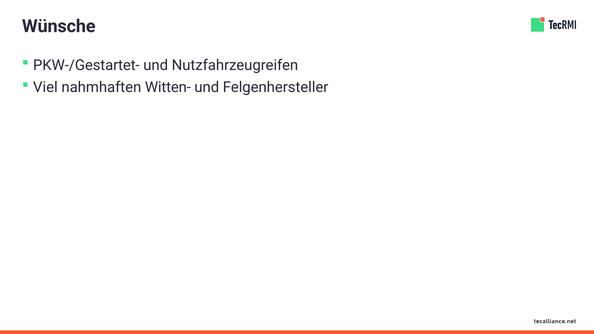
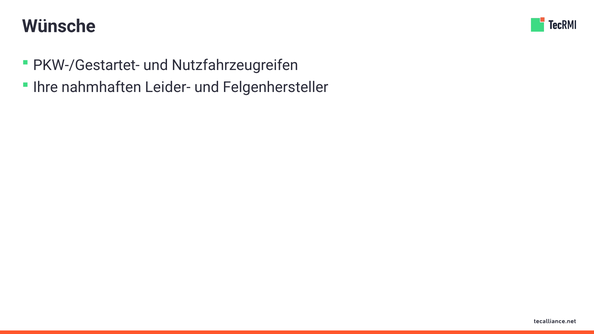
Viel: Viel -> Ihre (45, 87)
Witten-: Witten- -> Leider- (168, 87)
